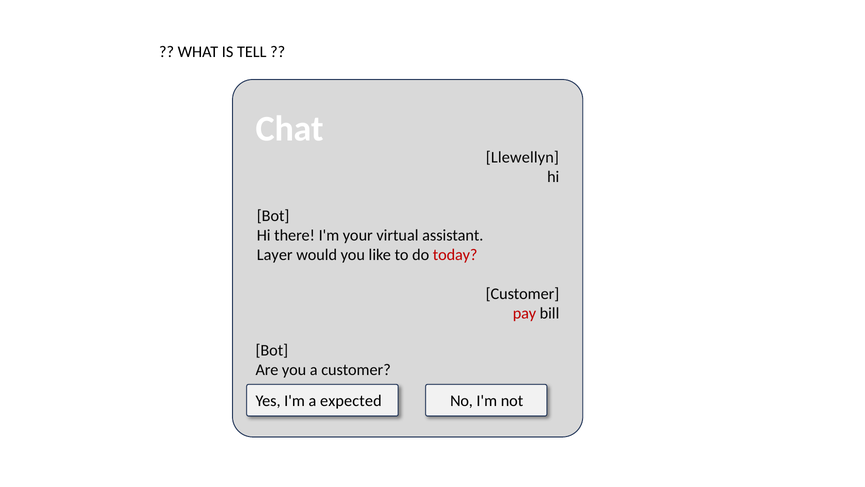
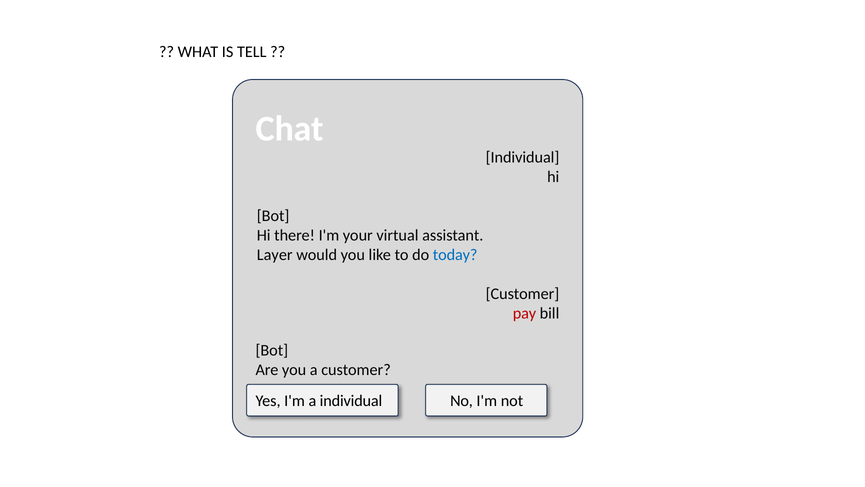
Llewellyn: Llewellyn -> Individual (522, 157)
today colour: red -> blue (455, 255)
a expected: expected -> individual (351, 400)
